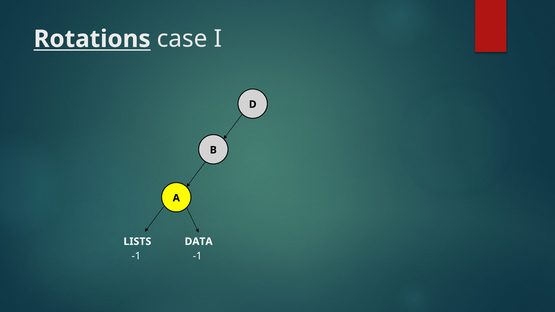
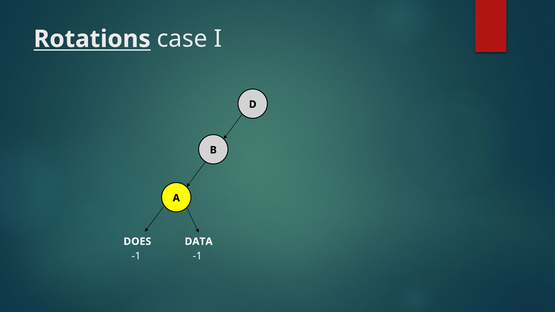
LISTS: LISTS -> DOES (137, 242)
